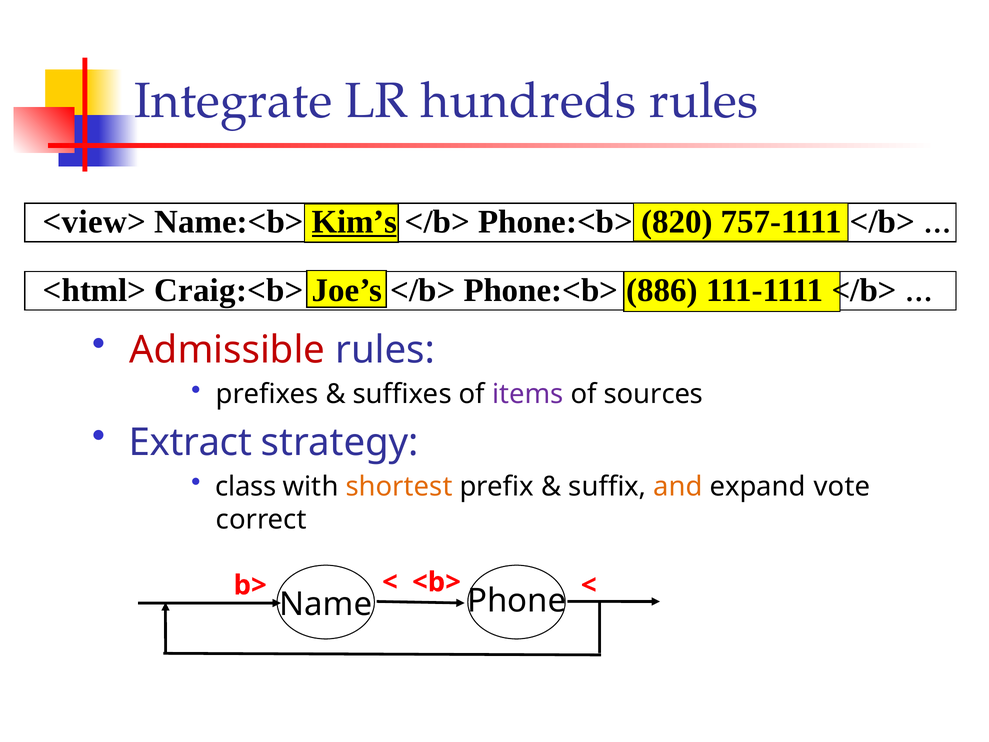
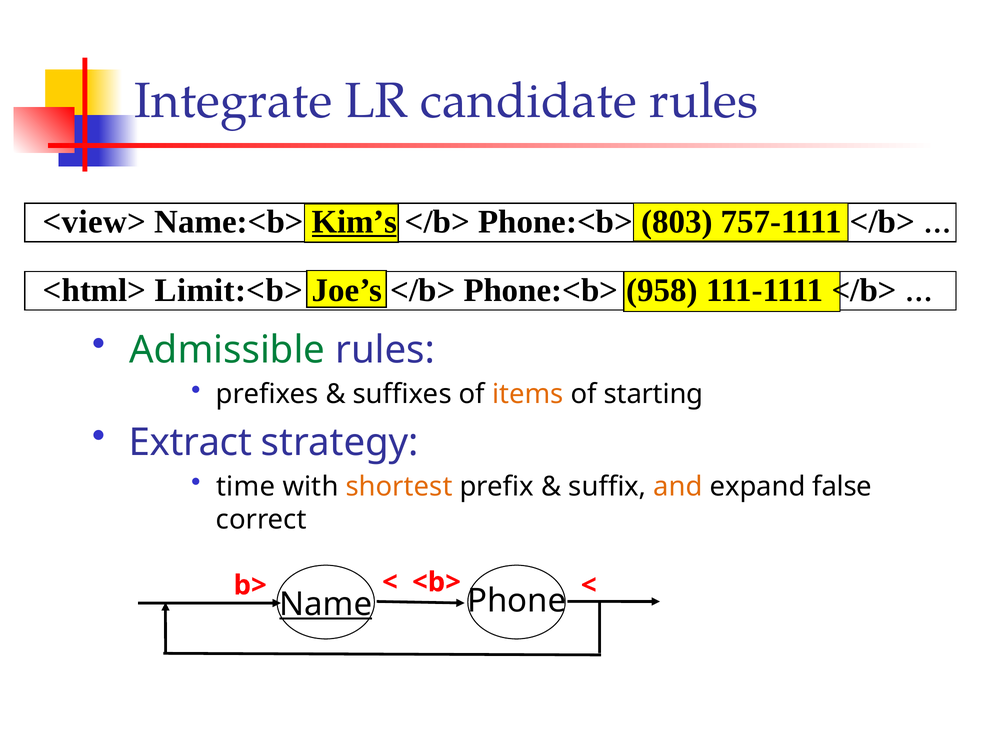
hundreds: hundreds -> candidate (528, 101)
820: 820 -> 803 (677, 222)
Craig:<b>: Craig:<b> -> Limit:<b> (229, 290)
886: 886 -> 958 (662, 290)
Admissible colour: red -> green (227, 350)
items colour: purple -> orange (528, 394)
sources: sources -> starting (654, 394)
class: class -> time (246, 487)
vote: vote -> false (842, 487)
Name underline: none -> present (326, 604)
